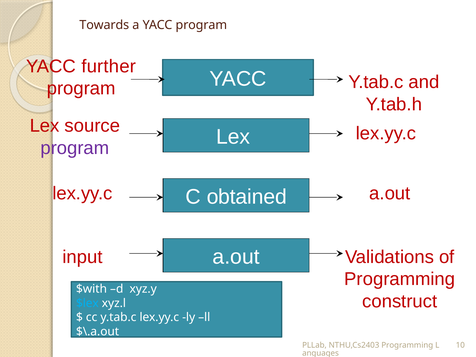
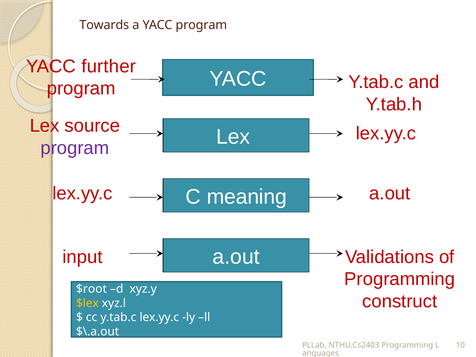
obtained: obtained -> meaning (247, 197)
$with: $with -> $root (91, 289)
$lex colour: light blue -> yellow (87, 303)
